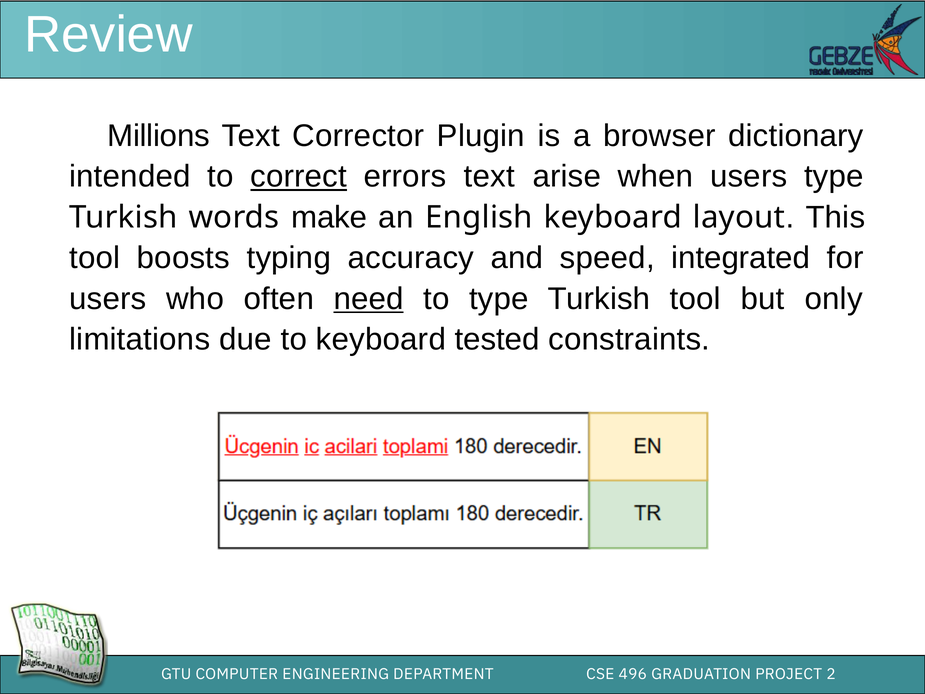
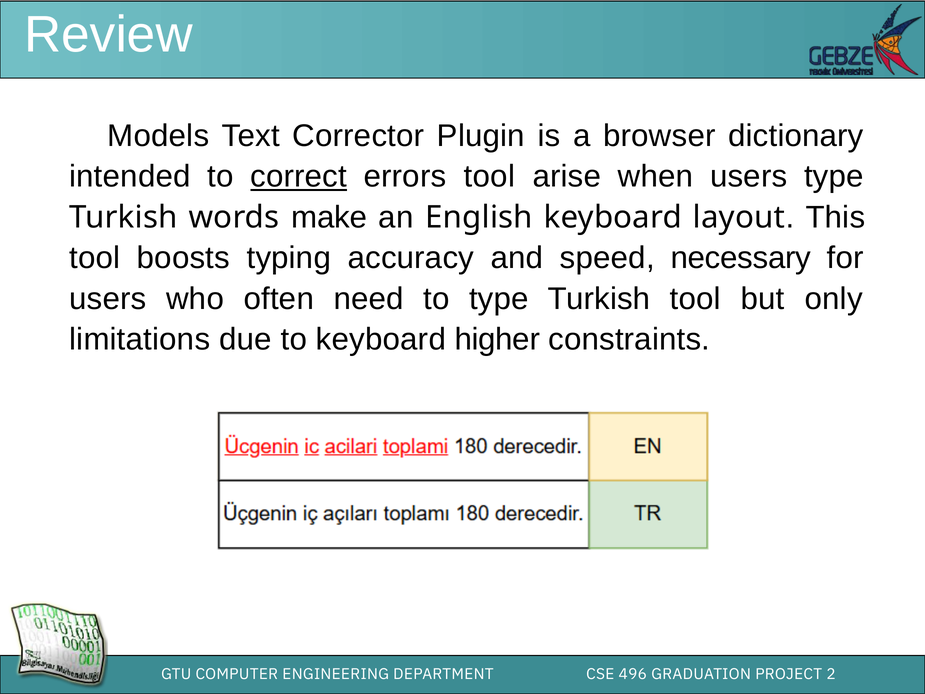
Millions: Millions -> Models (158, 136)
errors text: text -> tool (489, 177)
integrated: integrated -> necessary (741, 258)
need underline: present -> none (369, 299)
tested: tested -> higher (497, 339)
